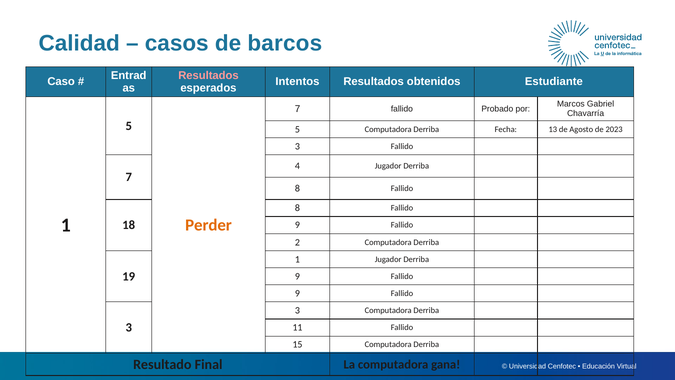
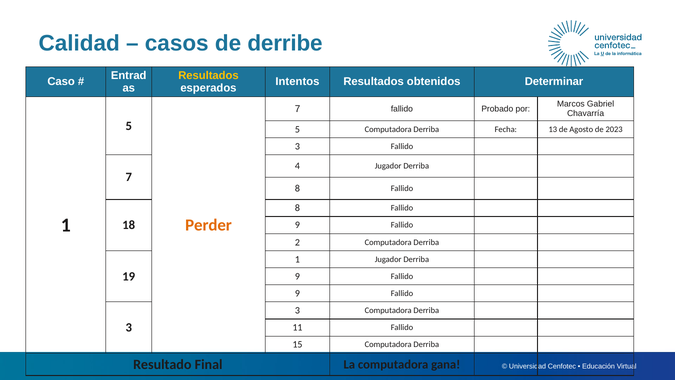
barcos: barcos -> derribe (285, 43)
Resultados colour: pink -> yellow (208, 75)
Estudiante: Estudiante -> Determinar (554, 82)
